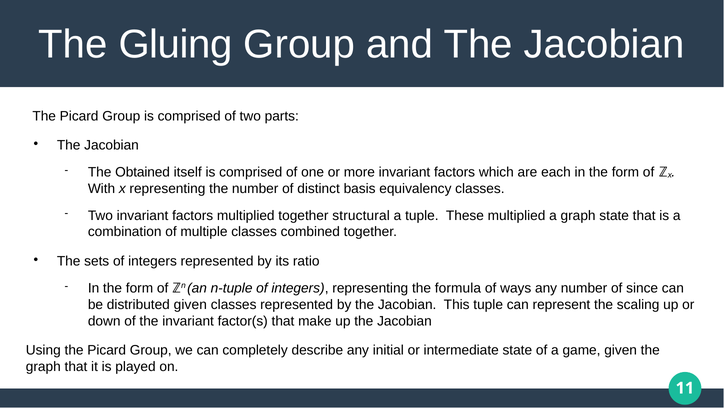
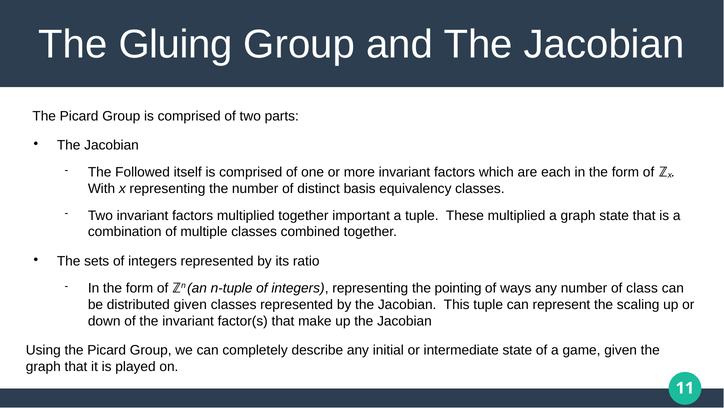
Obtained: Obtained -> Followed (143, 172)
structural: structural -> important (361, 215)
formula: formula -> pointing (458, 288)
since: since -> class (642, 288)
